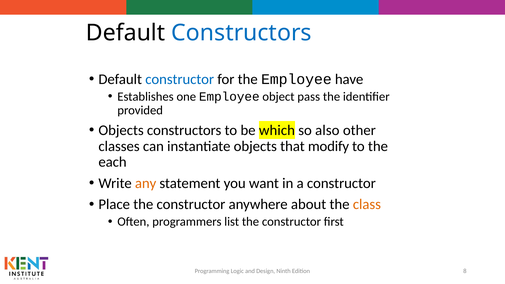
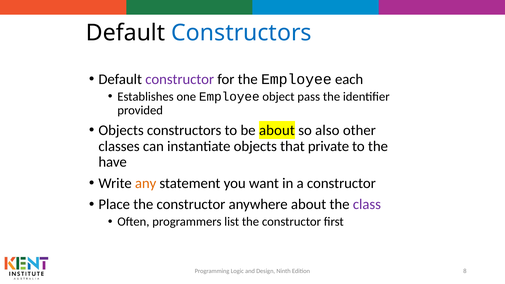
constructor colour: blue -> purple (180, 79)
have: have -> each (349, 79)
be which: which -> about (277, 130)
modify: modify -> private (328, 146)
each: each -> have (113, 162)
class colour: orange -> purple (367, 204)
